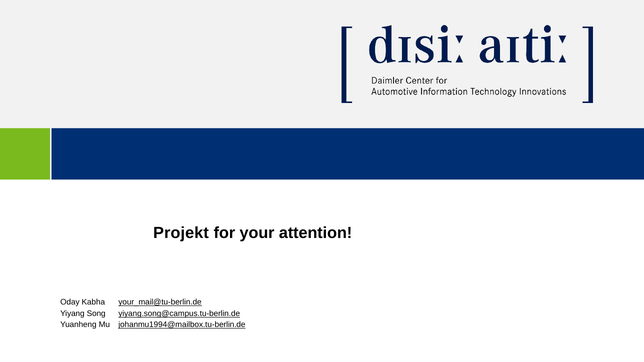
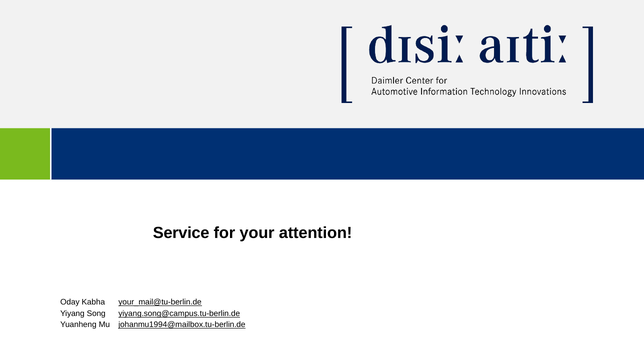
Projekt: Projekt -> Service (181, 233)
